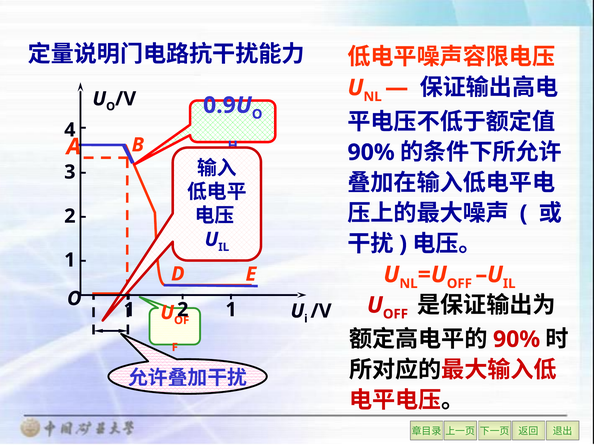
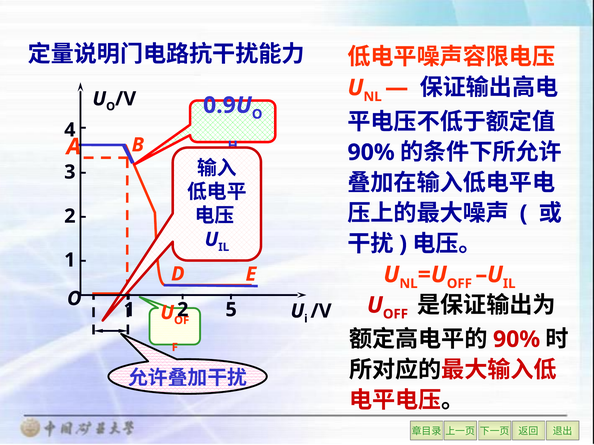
1: 1 -> 5 (231, 310)
